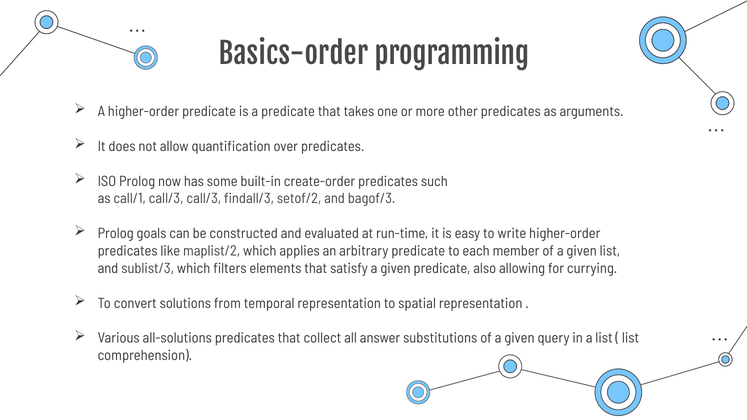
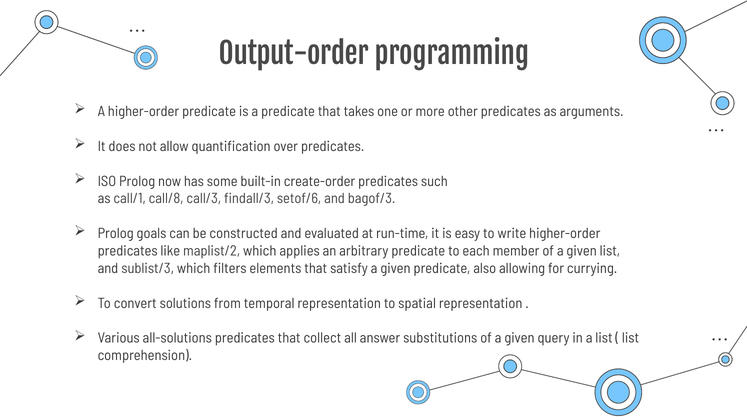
Basics-order: Basics-order -> Output-order (294, 55)
call/1 call/3: call/3 -> call/8 (166, 199)
setof/2: setof/2 -> setof/6 (299, 199)
